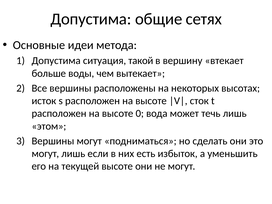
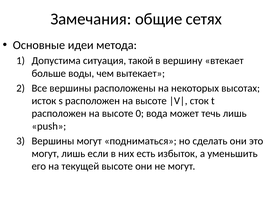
Допустима: Допустима -> Замечания (91, 19)
этом: этом -> push (49, 126)
